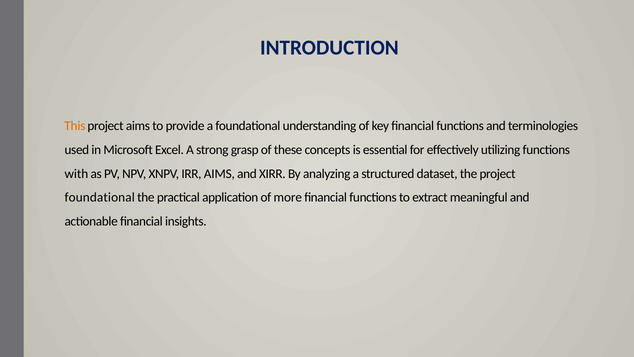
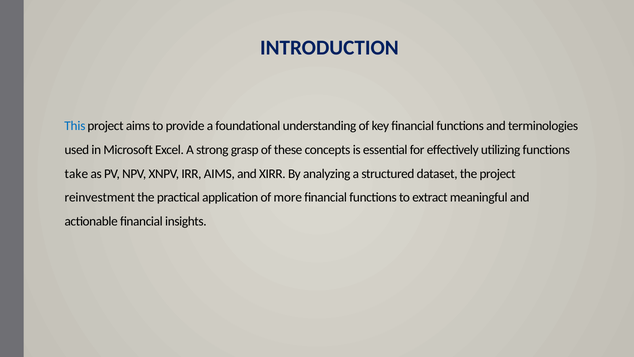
This colour: orange -> blue (75, 126)
with: with -> take (76, 174)
foundational: foundational -> reinvestment (100, 197)
